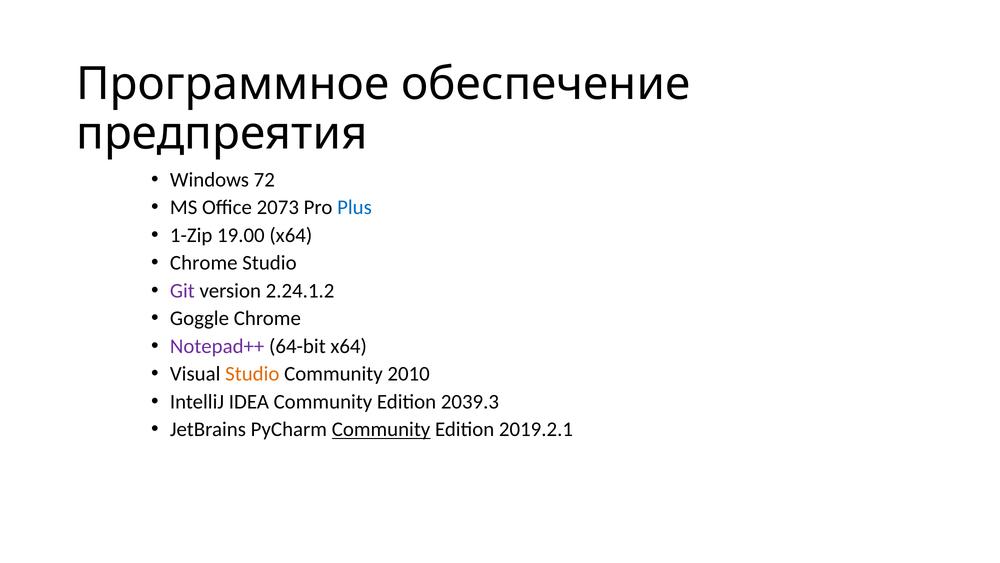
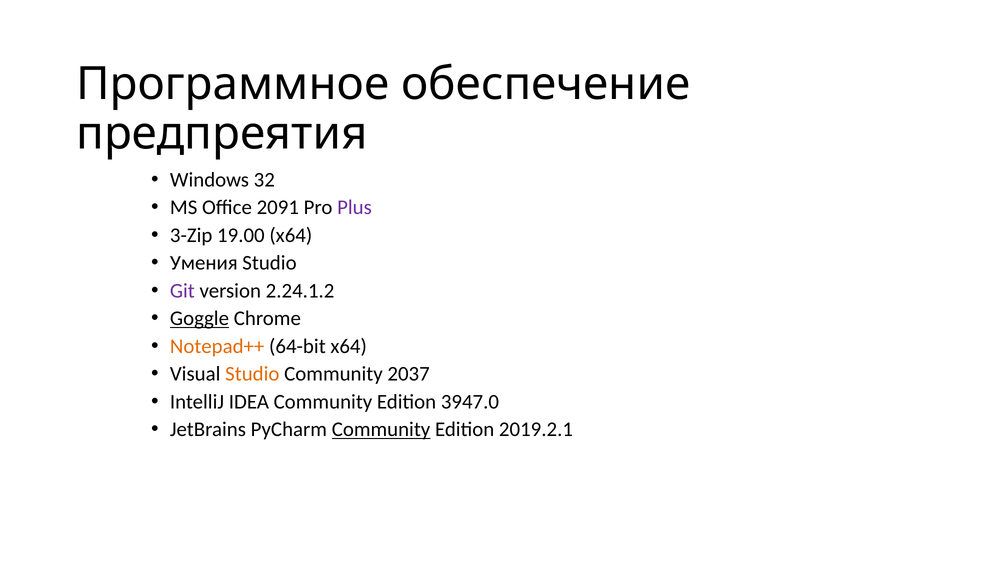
72: 72 -> 32 (264, 180)
2073: 2073 -> 2091 (278, 207)
Plus colour: blue -> purple (354, 207)
1-Zip: 1-Zip -> 3-Zip (191, 235)
Chrome: Chrome -> Умения (204, 263)
Goggle underline: none -> present (200, 318)
Notepad++ colour: purple -> orange (217, 346)
2010: 2010 -> 2037 (409, 374)
2039.3: 2039.3 -> 3947.0 (470, 401)
